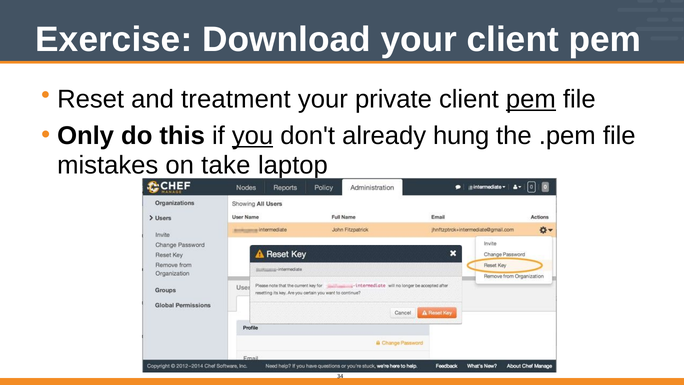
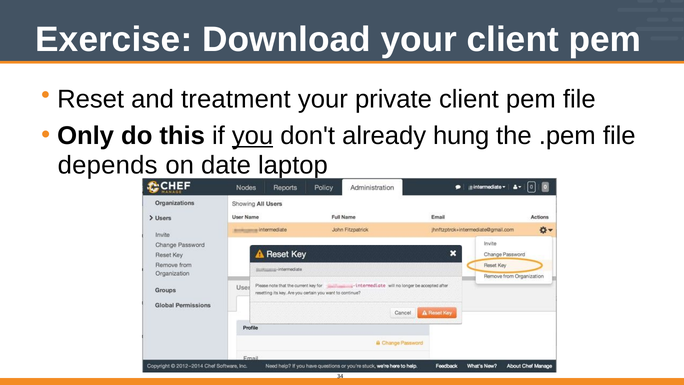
pem underline: present -> none (531, 99)
mistakes: mistakes -> depends (108, 165)
take: take -> date (226, 165)
